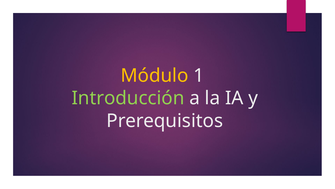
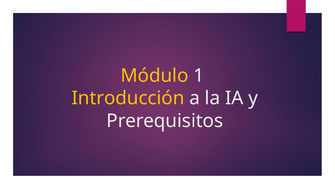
Introducción colour: light green -> yellow (128, 98)
